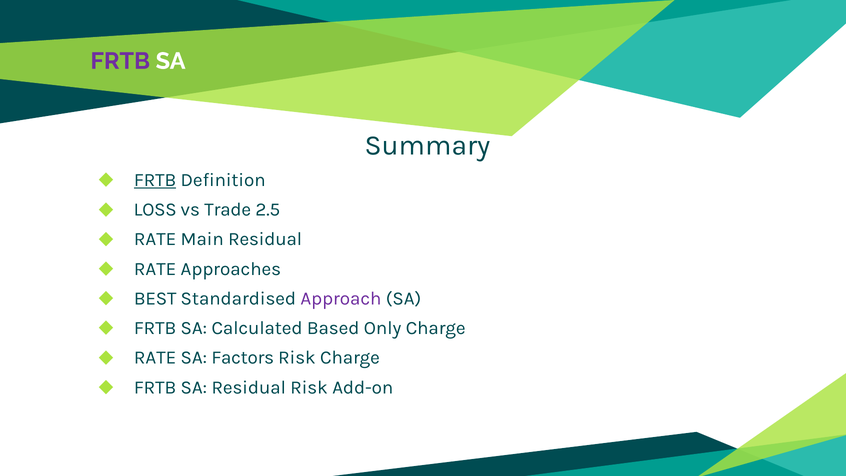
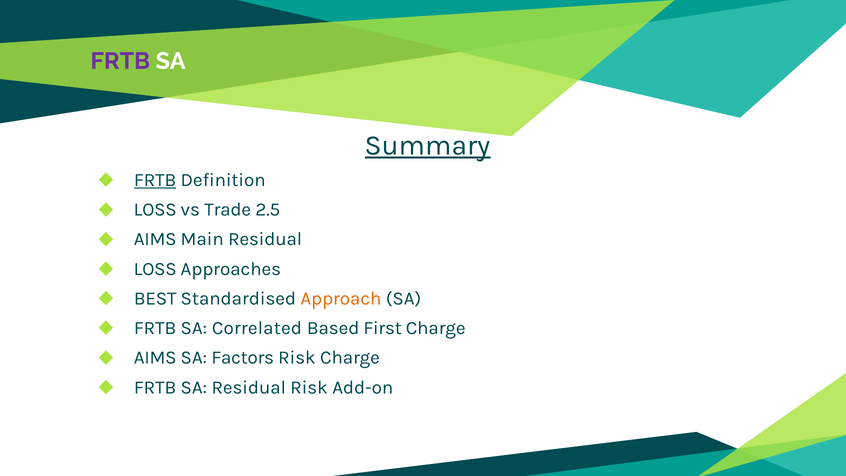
Summary underline: none -> present (428, 145)
RATE: RATE -> AIMS (155, 239)
RATE: RATE -> LOSS (155, 269)
Approach colour: purple -> orange (341, 298)
Calculated: Calculated -> Correlated (257, 328)
Only: Only -> First (383, 328)
RATE: RATE -> AIMS (155, 358)
